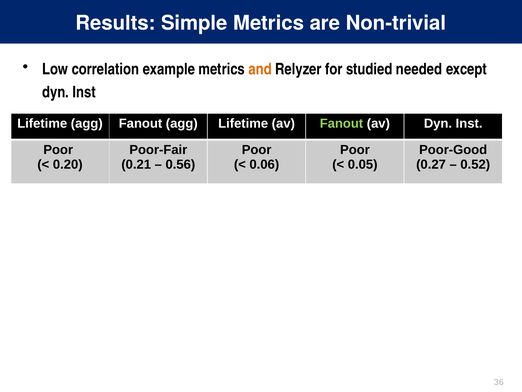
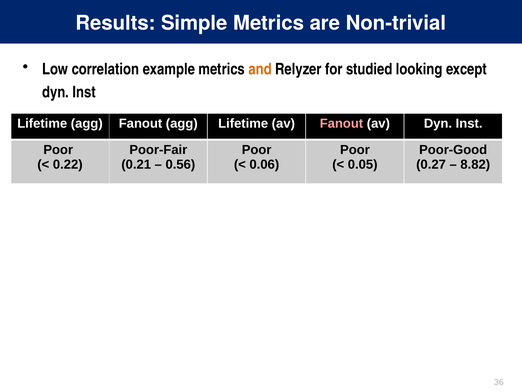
needed: needed -> looking (419, 69)
Fanout colour: light green -> pink (341, 123)
0.20: 0.20 -> 0.22 (68, 164)
0.52: 0.52 -> 8.82 (475, 164)
